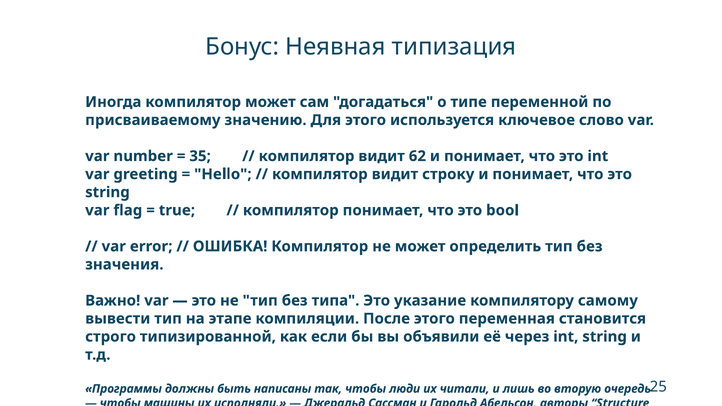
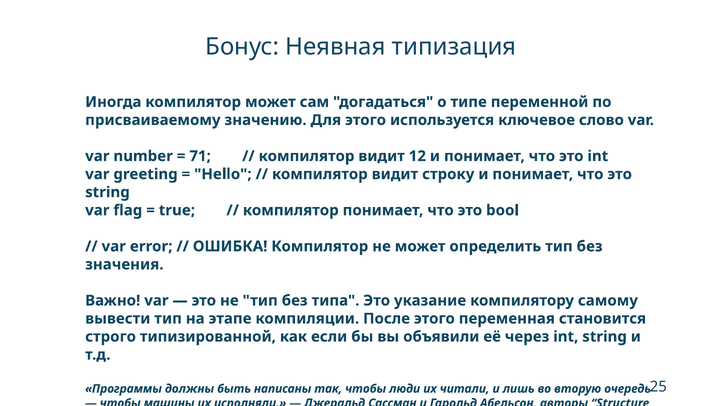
35: 35 -> 71 (200, 156)
62: 62 -> 12 (417, 156)
